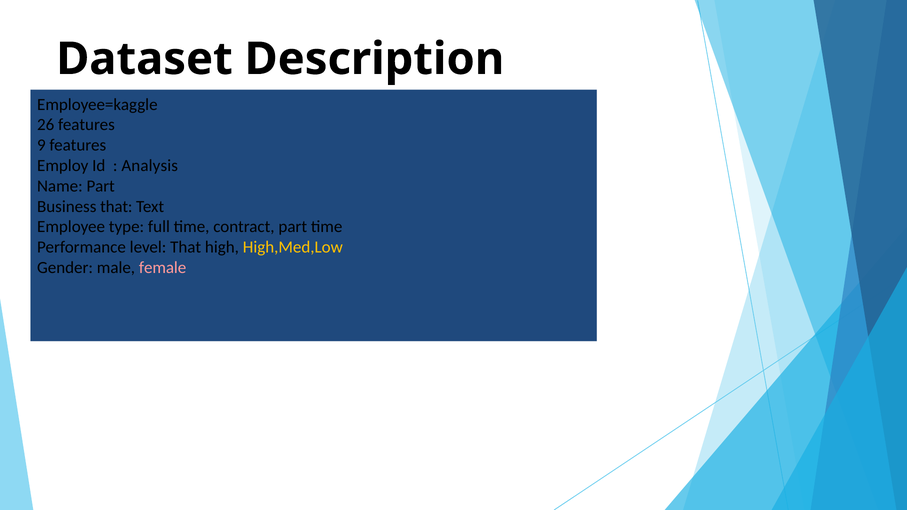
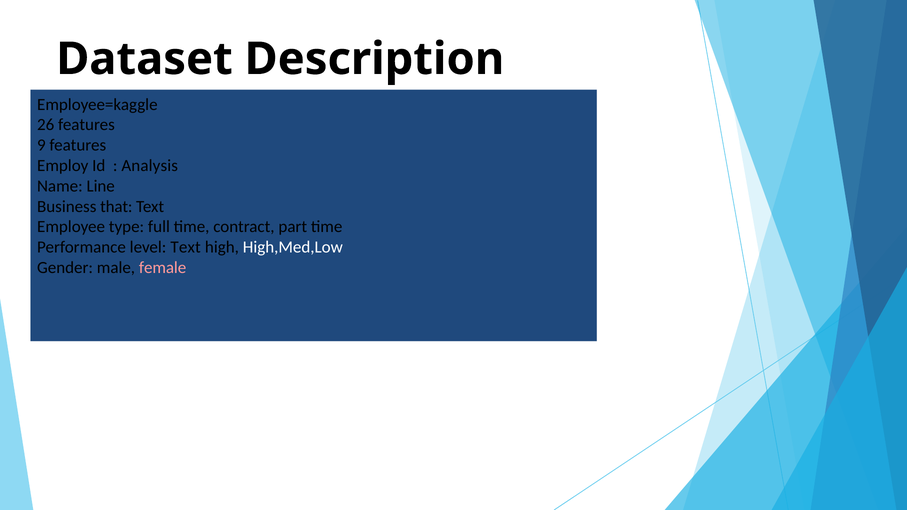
Name Part: Part -> Line (101, 186)
level That: That -> Text (186, 247)
High,Med,Low colour: yellow -> white (293, 247)
